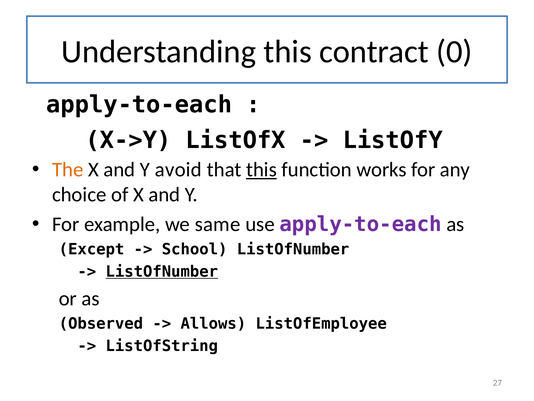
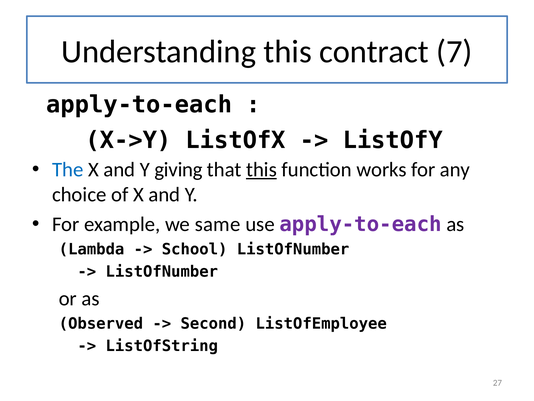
0: 0 -> 7 (454, 52)
The colour: orange -> blue (68, 169)
avoid: avoid -> giving (179, 169)
Except: Except -> Lambda (92, 249)
ListOfNumber underline: present -> none (162, 271)
Allows: Allows -> Second (213, 323)
